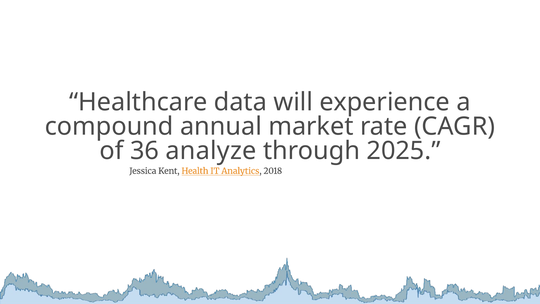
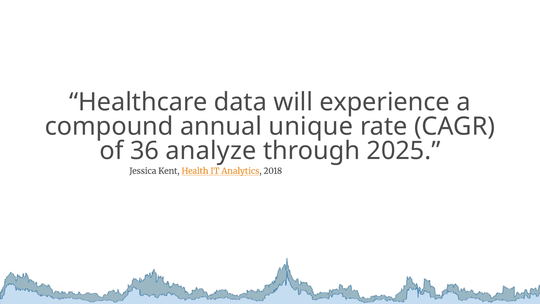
market: market -> unique (311, 126)
